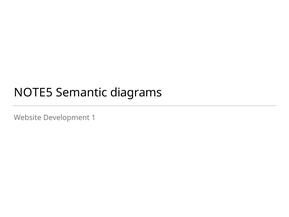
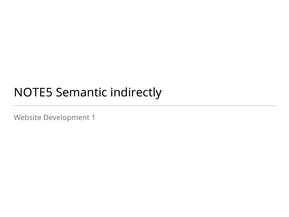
diagrams: diagrams -> indirectly (136, 92)
